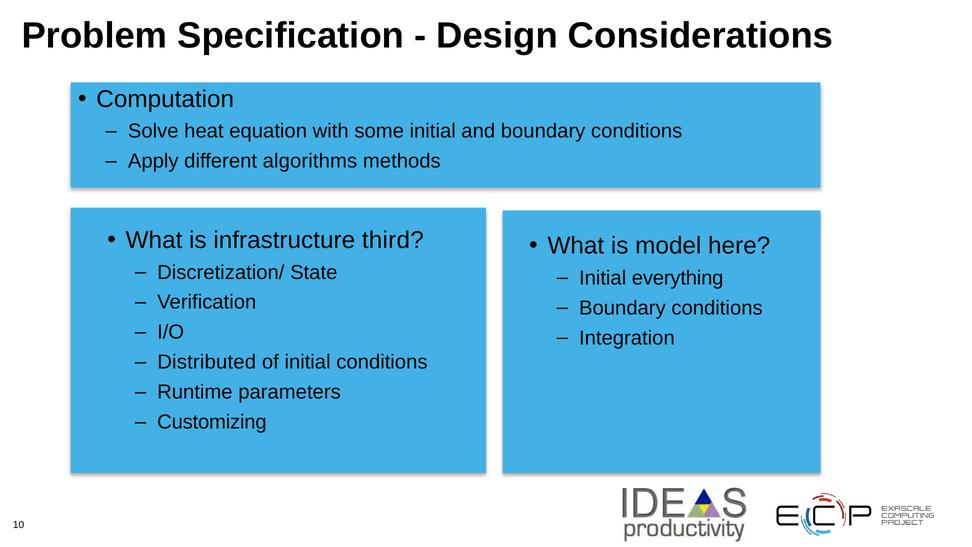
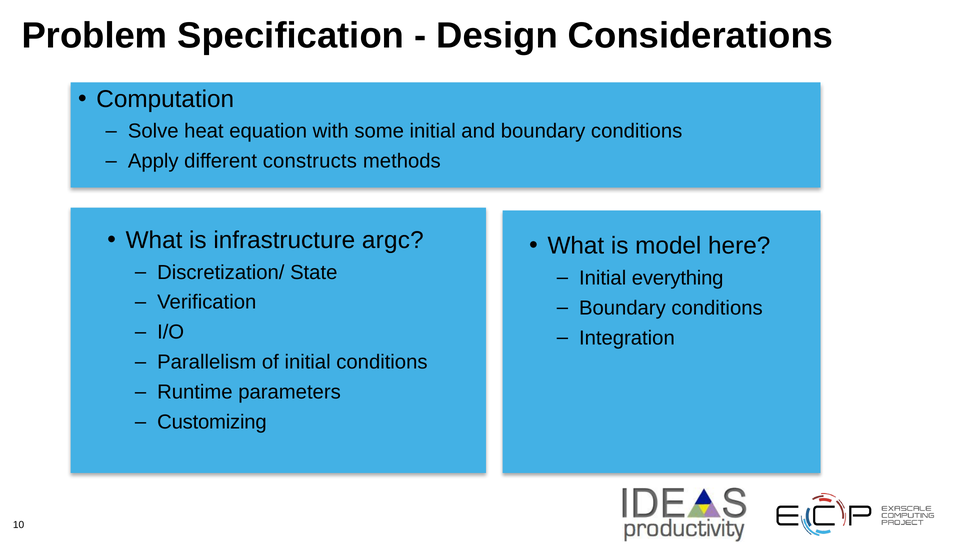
algorithms: algorithms -> constructs (310, 161)
third: third -> argc (393, 240)
Distributed: Distributed -> Parallelism (207, 362)
